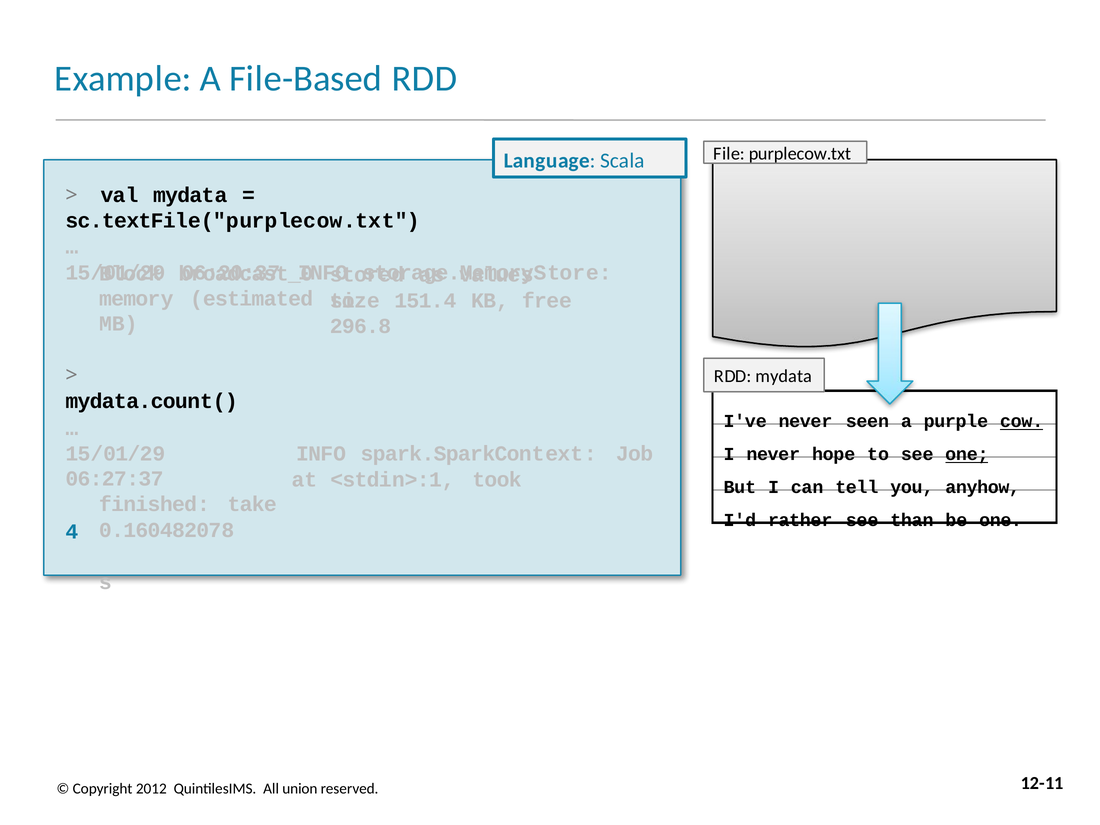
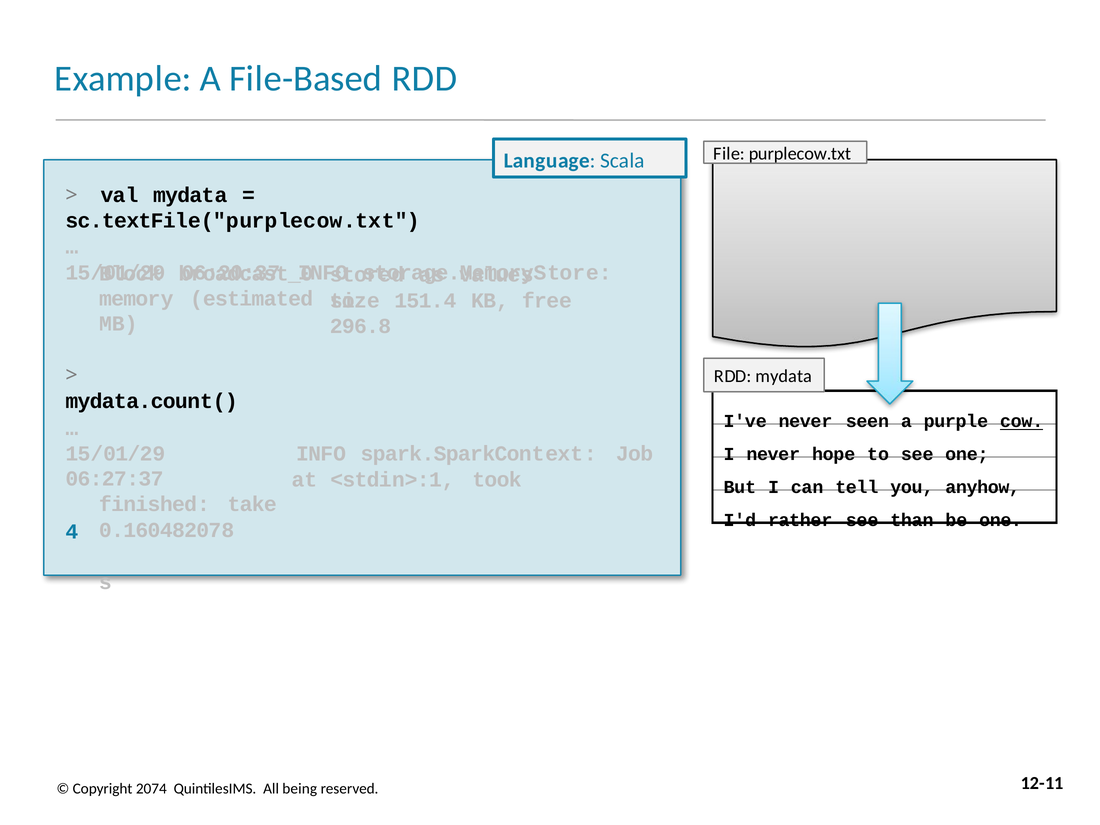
one underline: present -> none (967, 454)
2012: 2012 -> 2074 (151, 789)
union: union -> being (300, 789)
